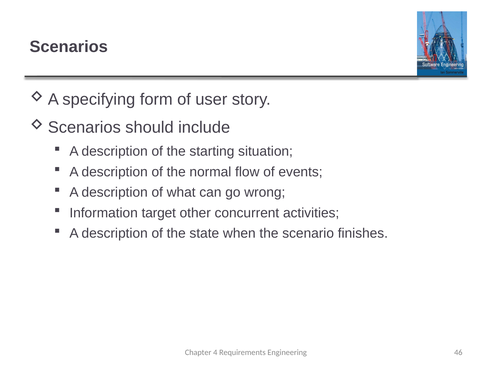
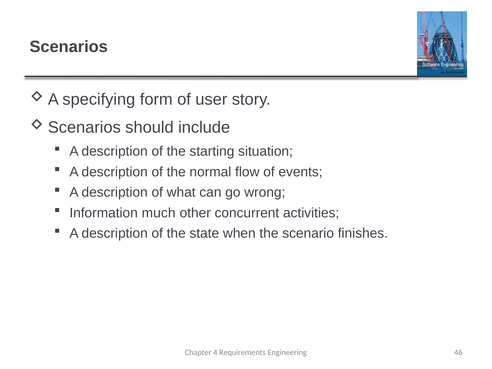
target: target -> much (159, 213)
